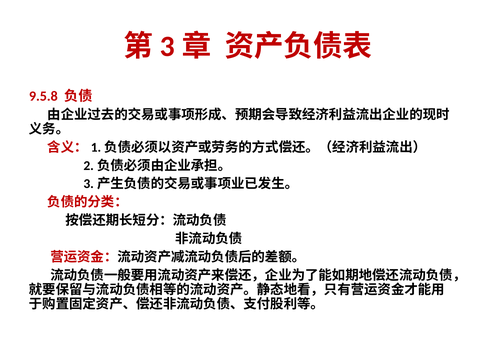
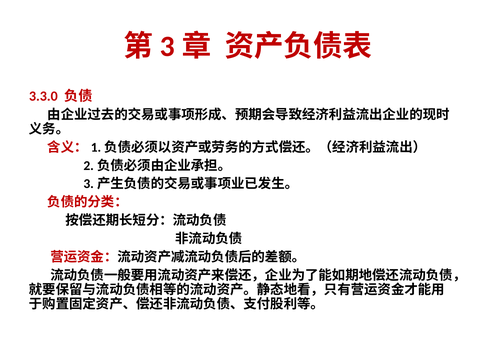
9.5.8: 9.5.8 -> 3.3.0 (43, 96)
